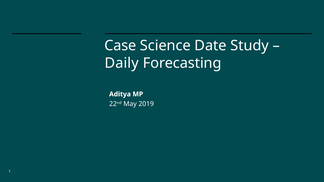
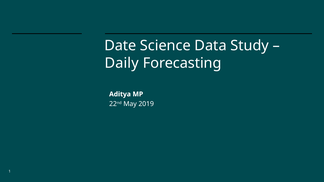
Case: Case -> Date (120, 46)
Date: Date -> Data (211, 46)
